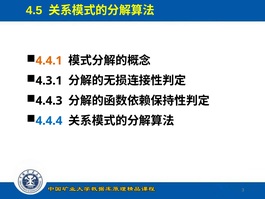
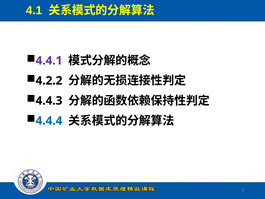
4.5: 4.5 -> 4.1 (34, 10)
4.4.1 colour: orange -> purple (49, 61)
4.3.1: 4.3.1 -> 4.2.2 (49, 81)
